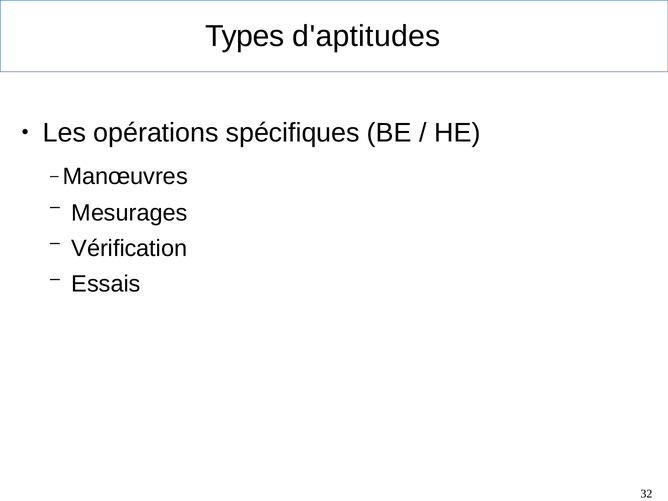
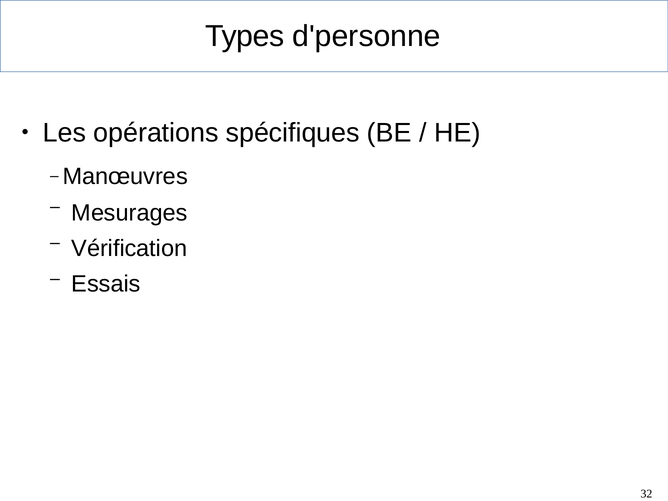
d'aptitudes: d'aptitudes -> d'personne (367, 36)
